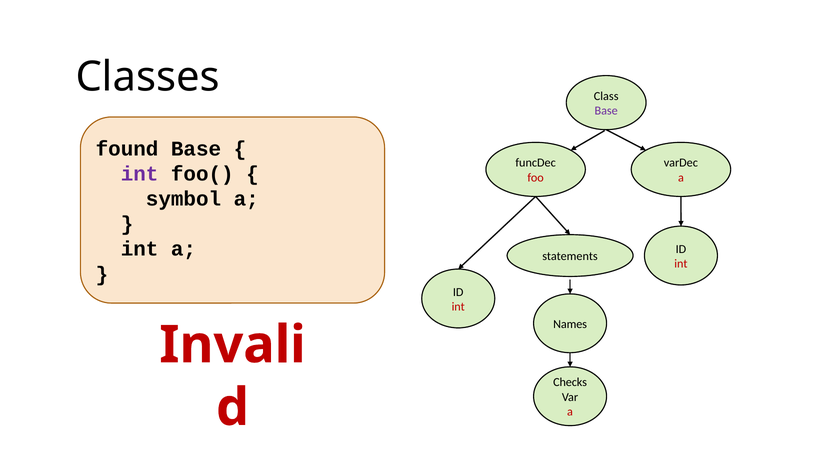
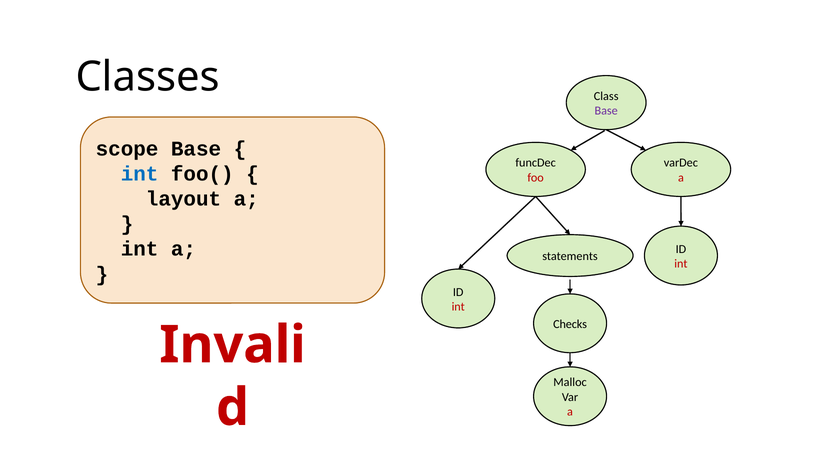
found: found -> scope (127, 149)
int colour: purple -> blue (140, 174)
symbol: symbol -> layout (183, 199)
Names: Names -> Checks (570, 324)
Checks: Checks -> Malloc (570, 383)
